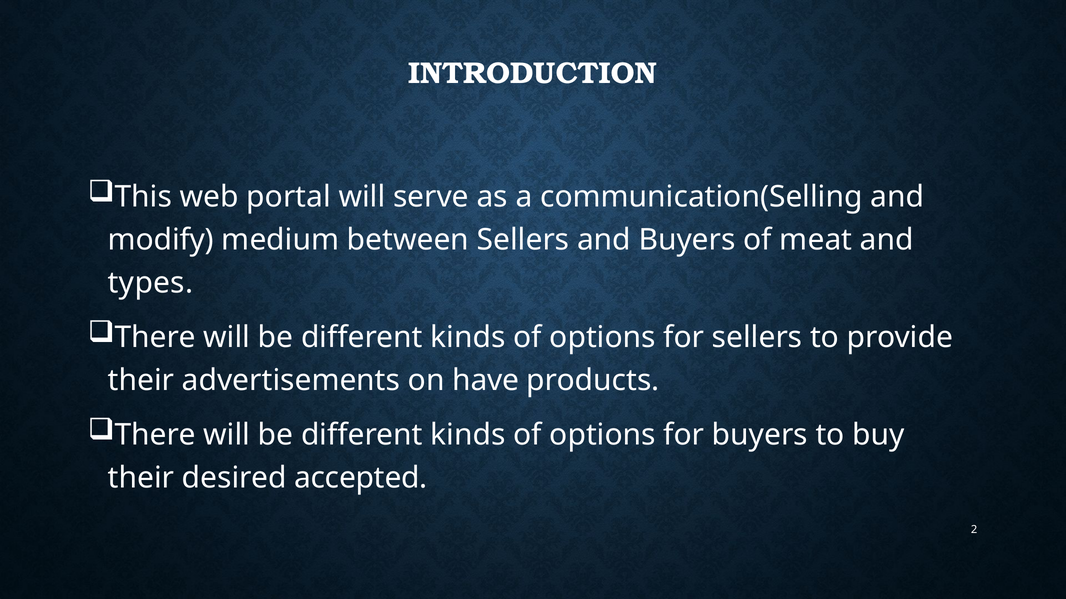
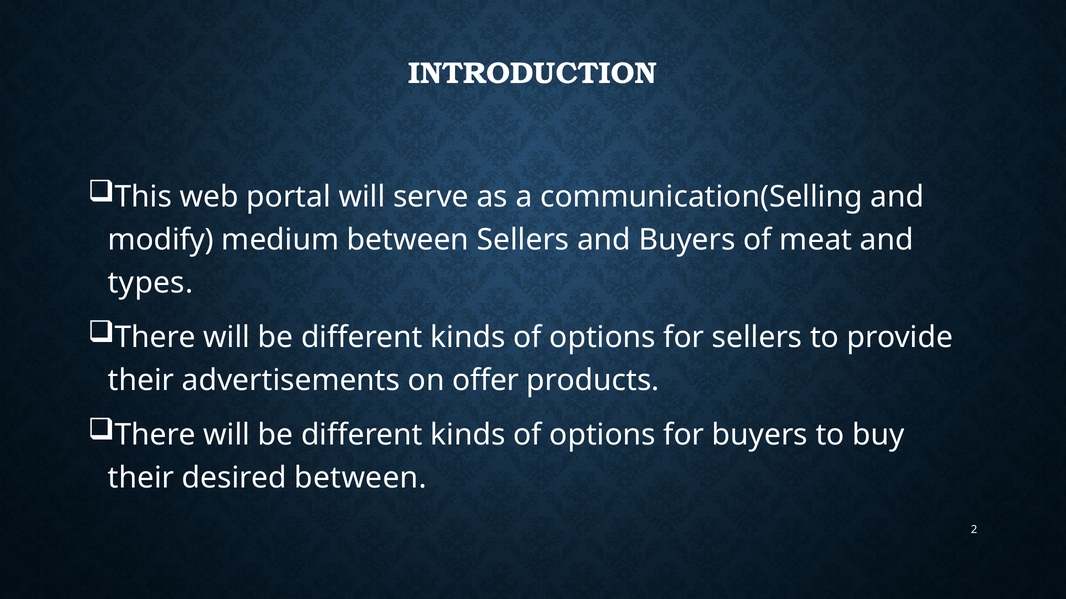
have: have -> offer (486, 381)
desired accepted: accepted -> between (361, 478)
